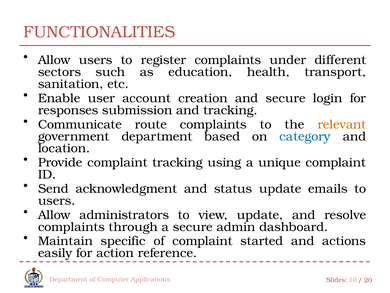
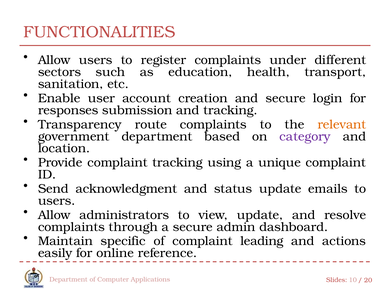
Communicate: Communicate -> Transparency (80, 124)
category colour: blue -> purple (305, 136)
started: started -> leading (262, 241)
action: action -> online (115, 253)
